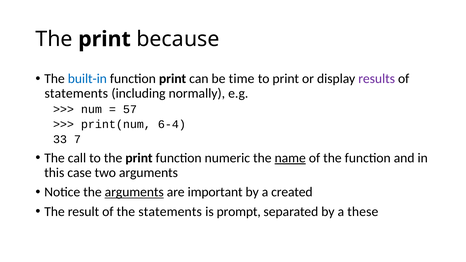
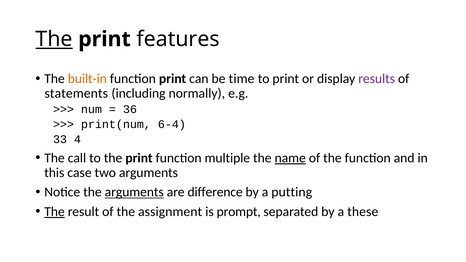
The underline: none -> present (54, 39)
because: because -> features (178, 39)
built-in colour: blue -> orange (87, 79)
57: 57 -> 36 (130, 110)
7: 7 -> 4 (77, 140)
numeric: numeric -> multiple (227, 158)
important: important -> difference (215, 192)
created: created -> putting (292, 192)
The underline: none -> present (54, 212)
the statements: statements -> assignment (170, 212)
